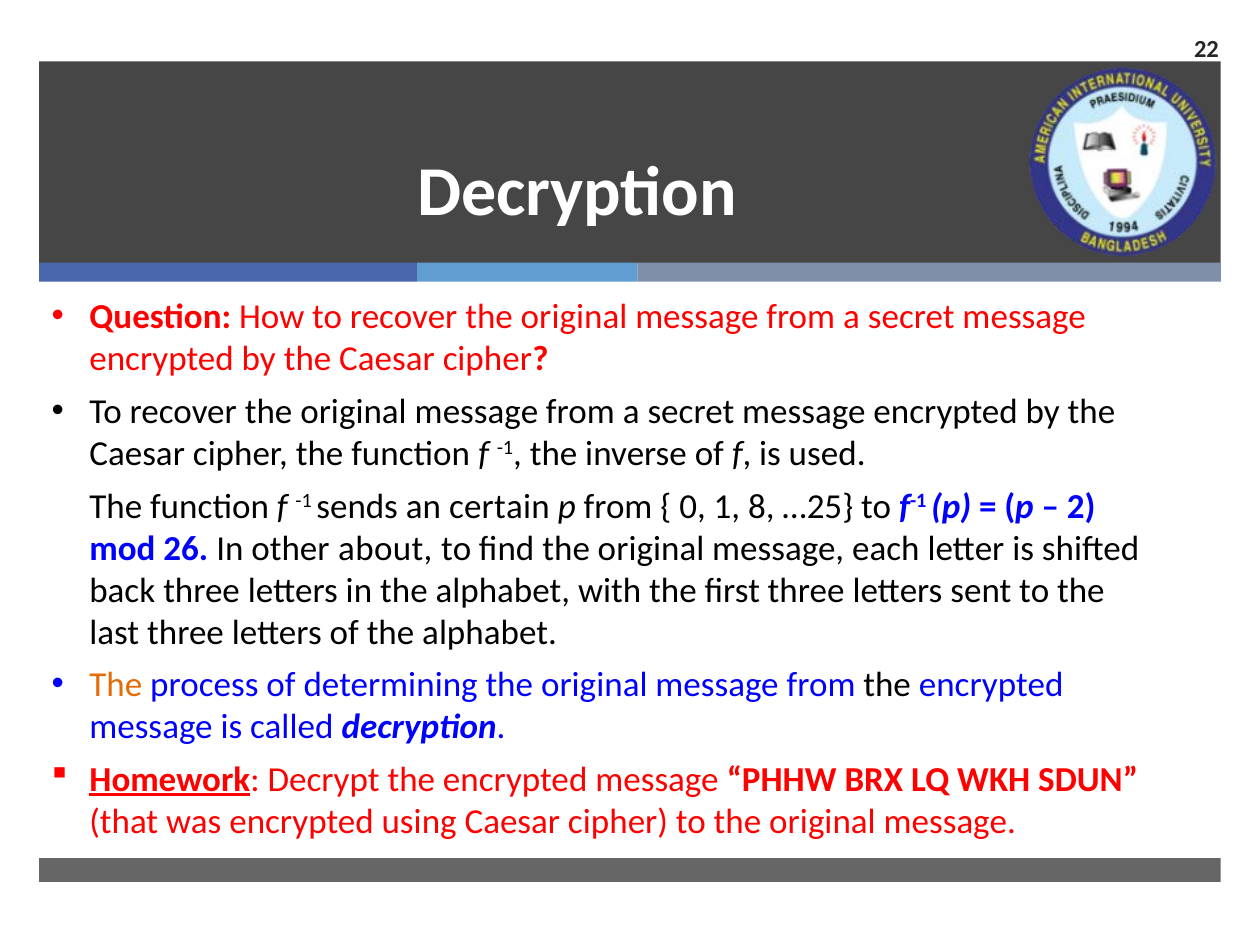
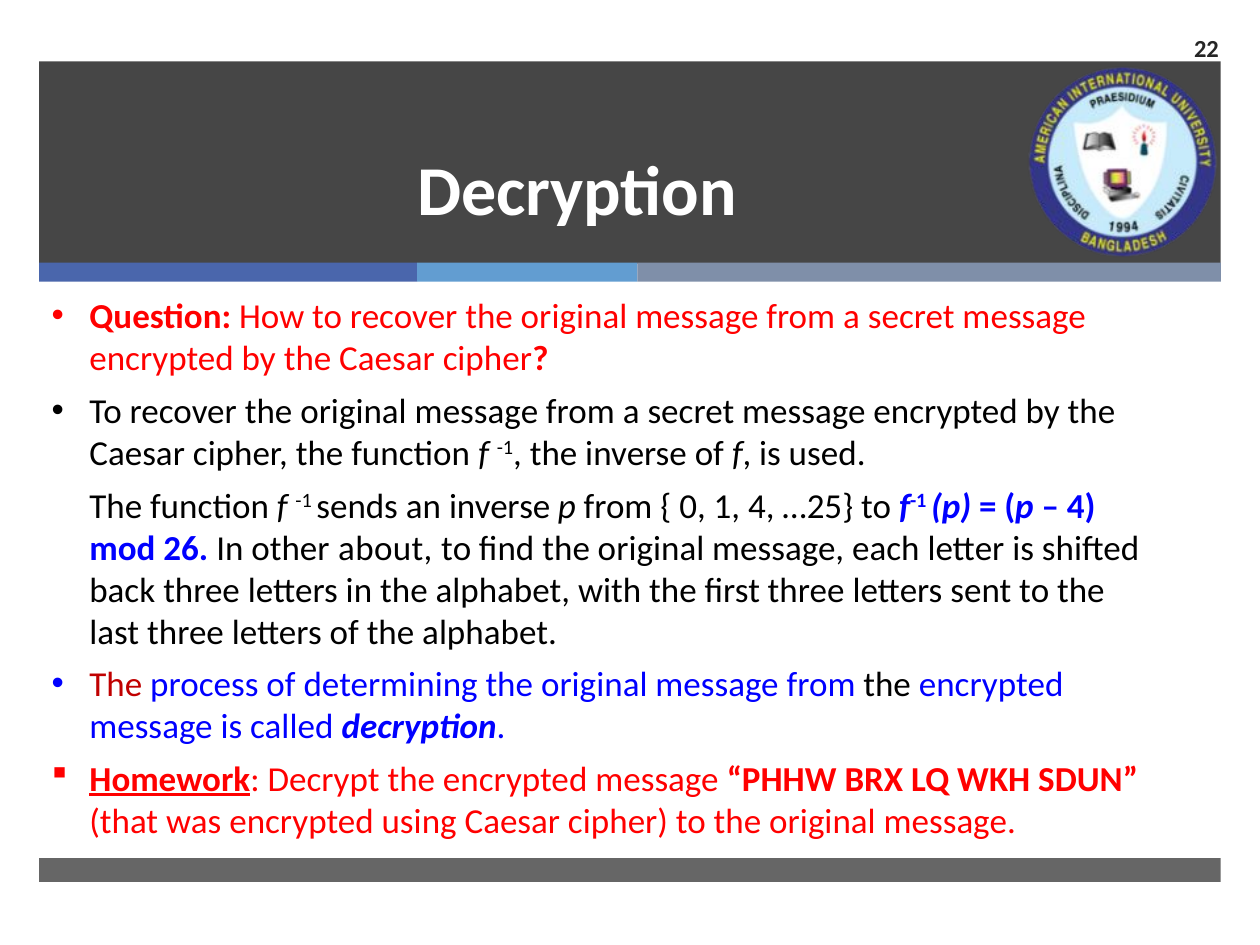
an certain: certain -> inverse (500, 506)
1 8: 8 -> 4 (761, 506)
2: 2 -> 4 (1081, 506)
The colour: orange -> red (116, 685)
